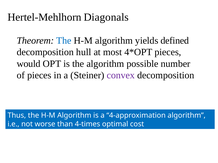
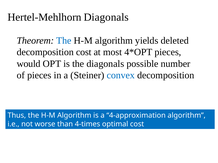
defined: defined -> deleted (175, 41)
decomposition hull: hull -> cost (84, 52)
the algorithm: algorithm -> diagonals (105, 64)
convex colour: purple -> blue (121, 76)
